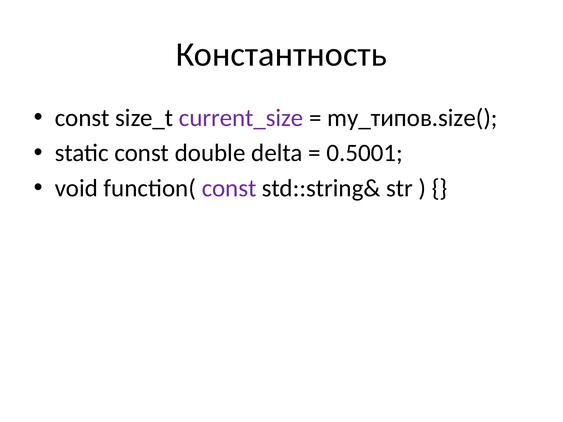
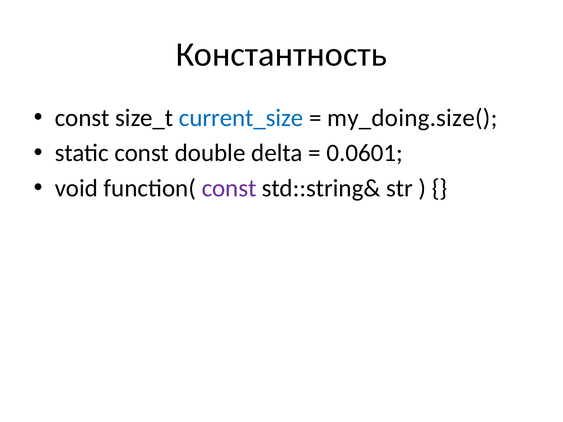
current_size colour: purple -> blue (241, 118)
my_типов.size(: my_типов.size( -> my_doing.size( (412, 118)
0.5001: 0.5001 -> 0.0601 (365, 153)
